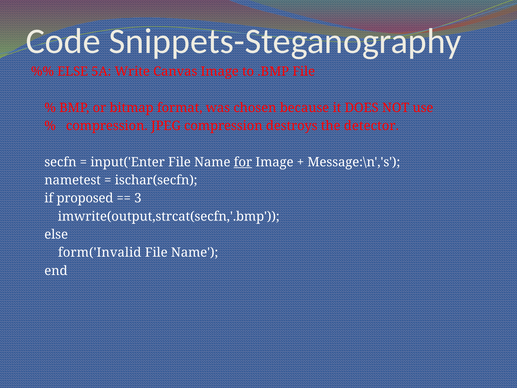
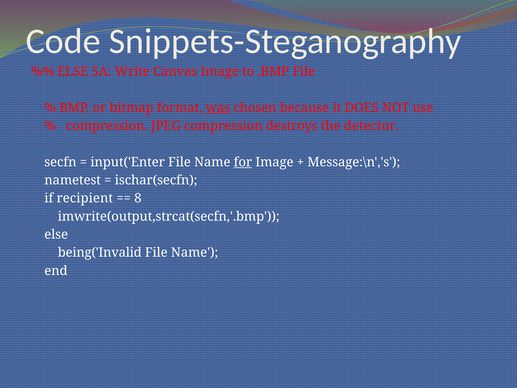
was underline: none -> present (218, 108)
proposed: proposed -> recipient (85, 198)
3: 3 -> 8 (138, 198)
form('Invalid: form('Invalid -> being('Invalid (100, 252)
